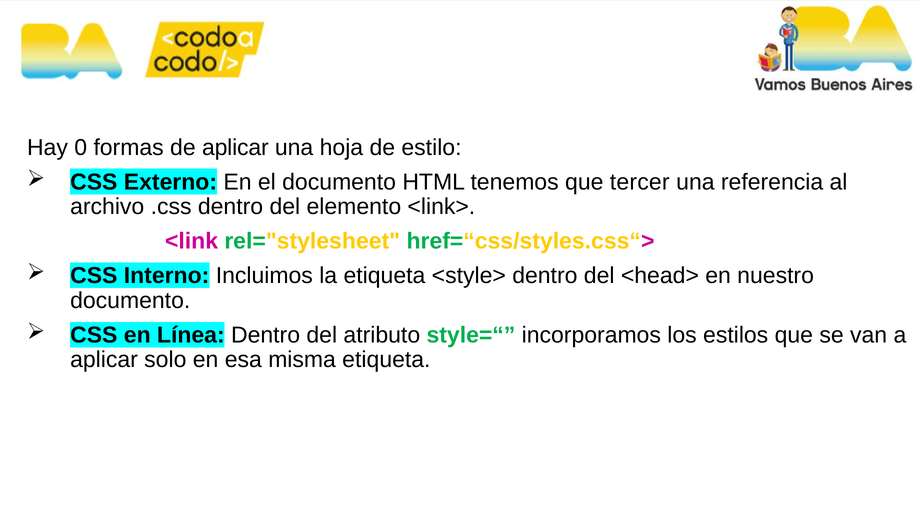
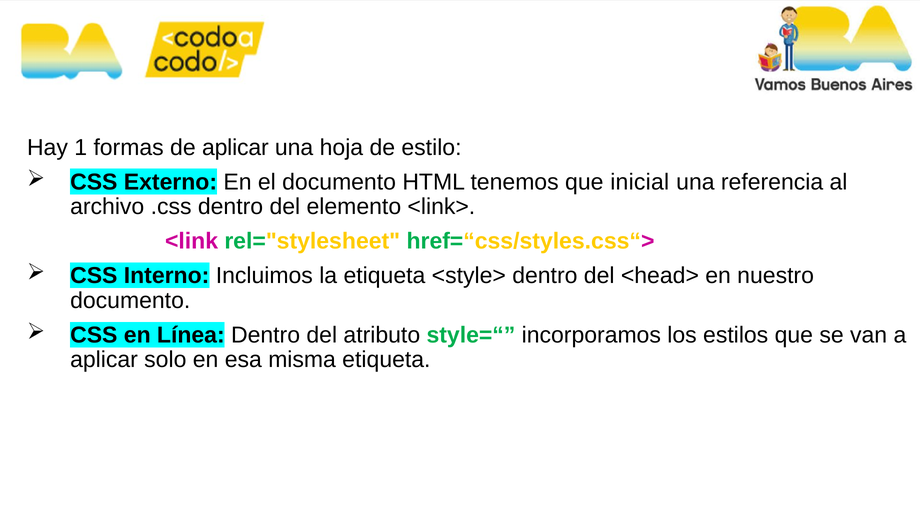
0: 0 -> 1 (81, 147)
tercer: tercer -> inicial (640, 182)
